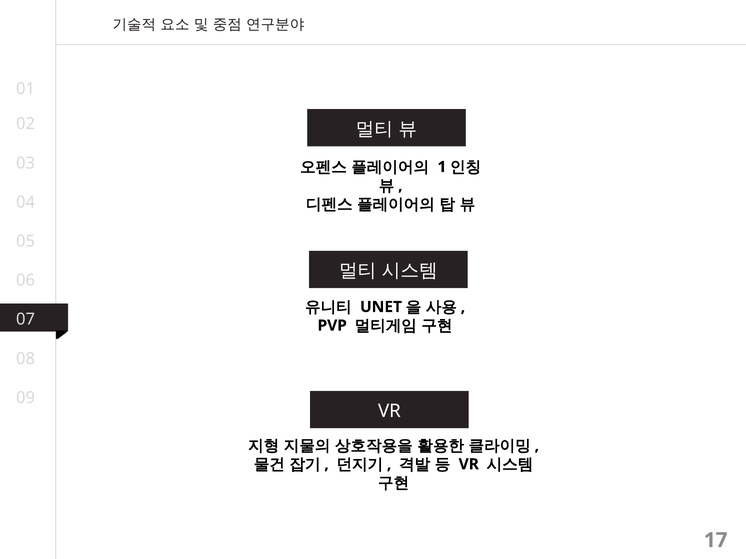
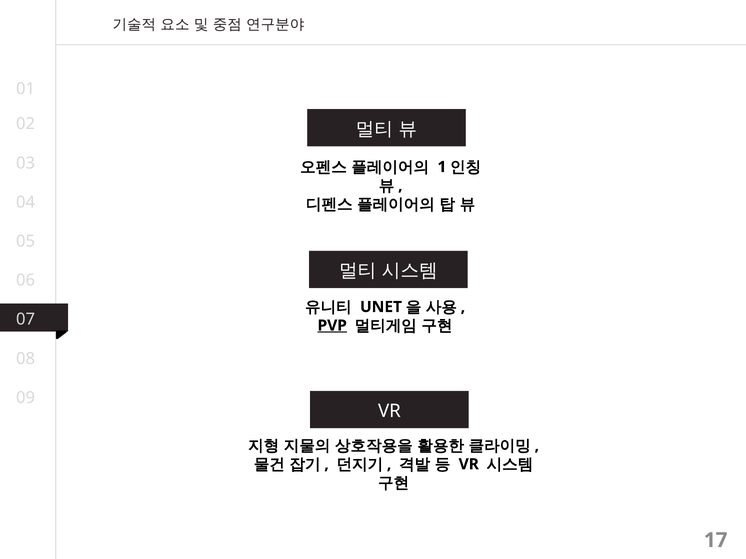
PVP underline: none -> present (332, 326)
